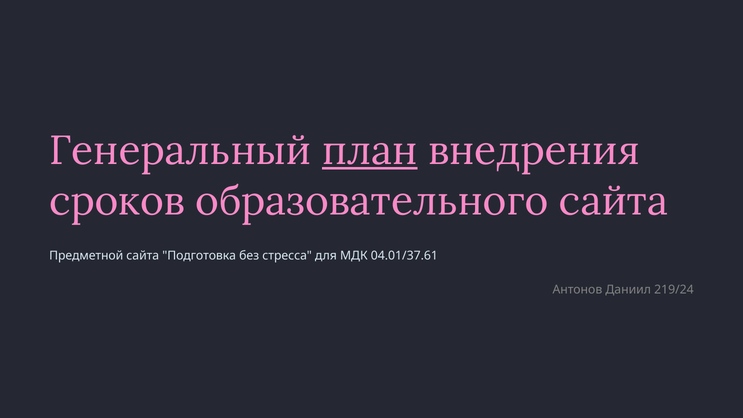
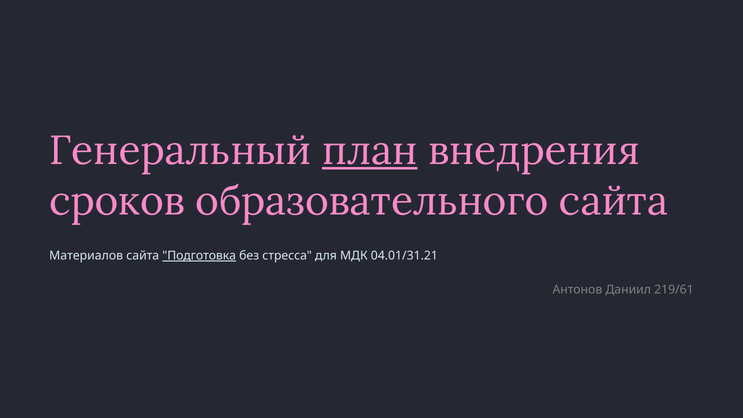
Предметной: Предметной -> Материалов (86, 256)
Подготовка underline: none -> present (199, 256)
04.01/37.61: 04.01/37.61 -> 04.01/31.21 (404, 256)
219/24: 219/24 -> 219/61 (674, 290)
